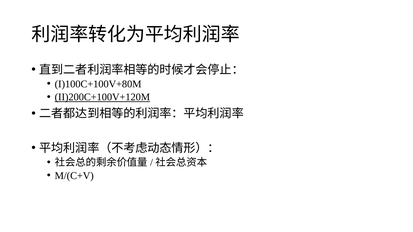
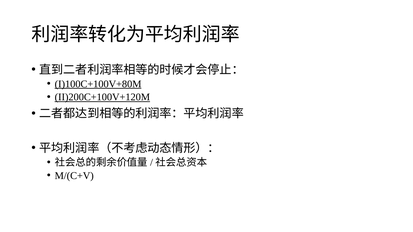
I)100C+100V+80M underline: none -> present (98, 84)
